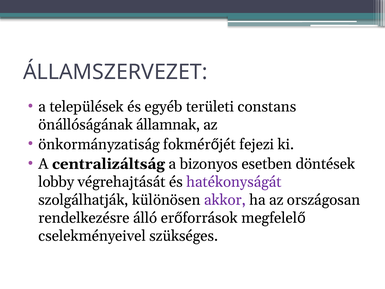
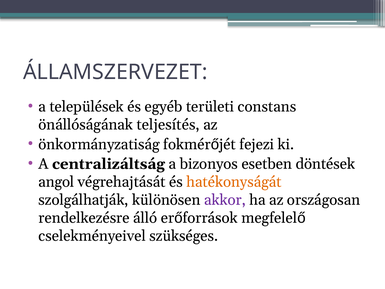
államnak: államnak -> teljesítés (168, 125)
lobby: lobby -> angol (56, 182)
hatékonyságát colour: purple -> orange (234, 182)
